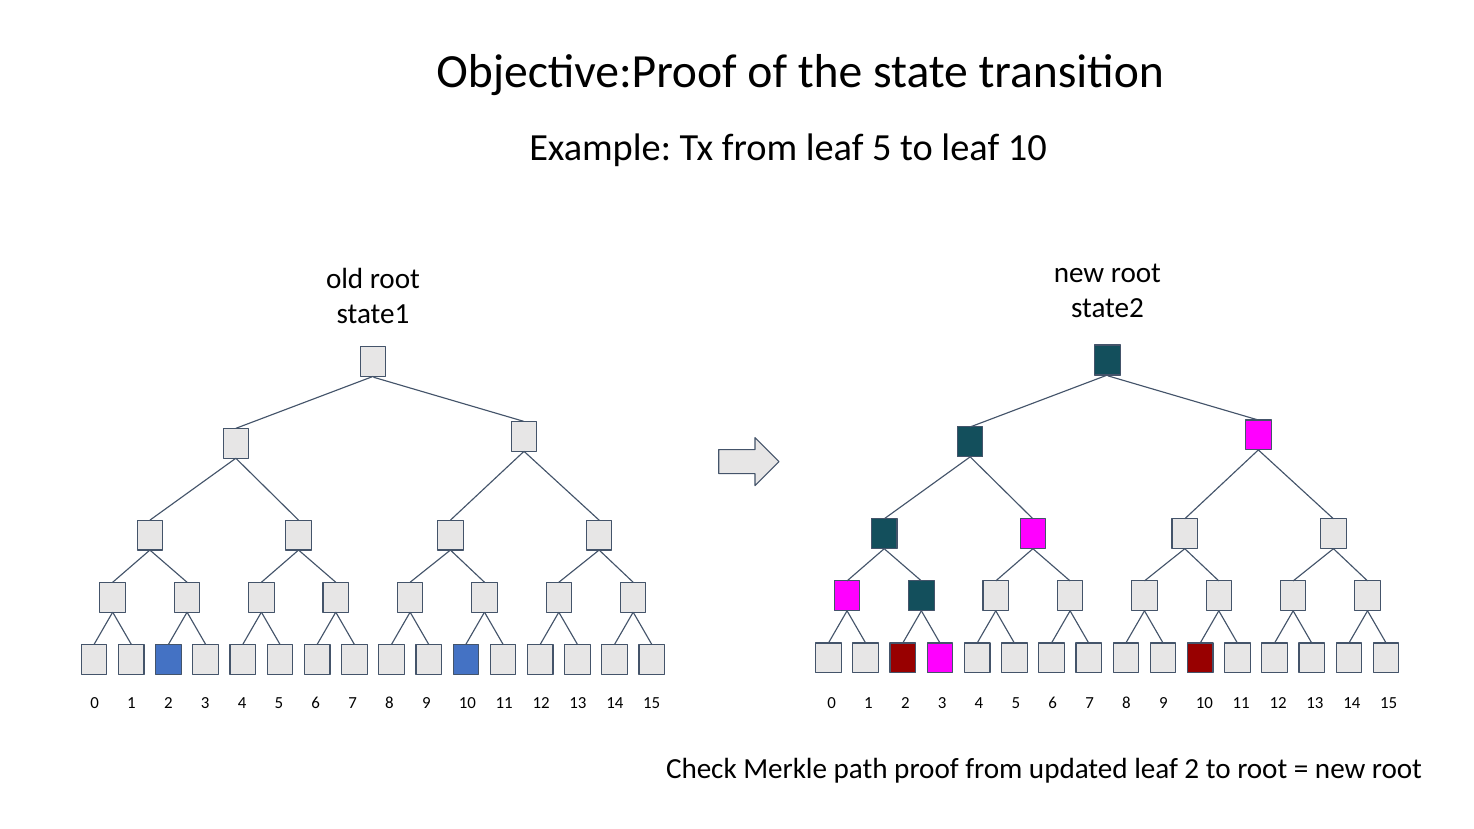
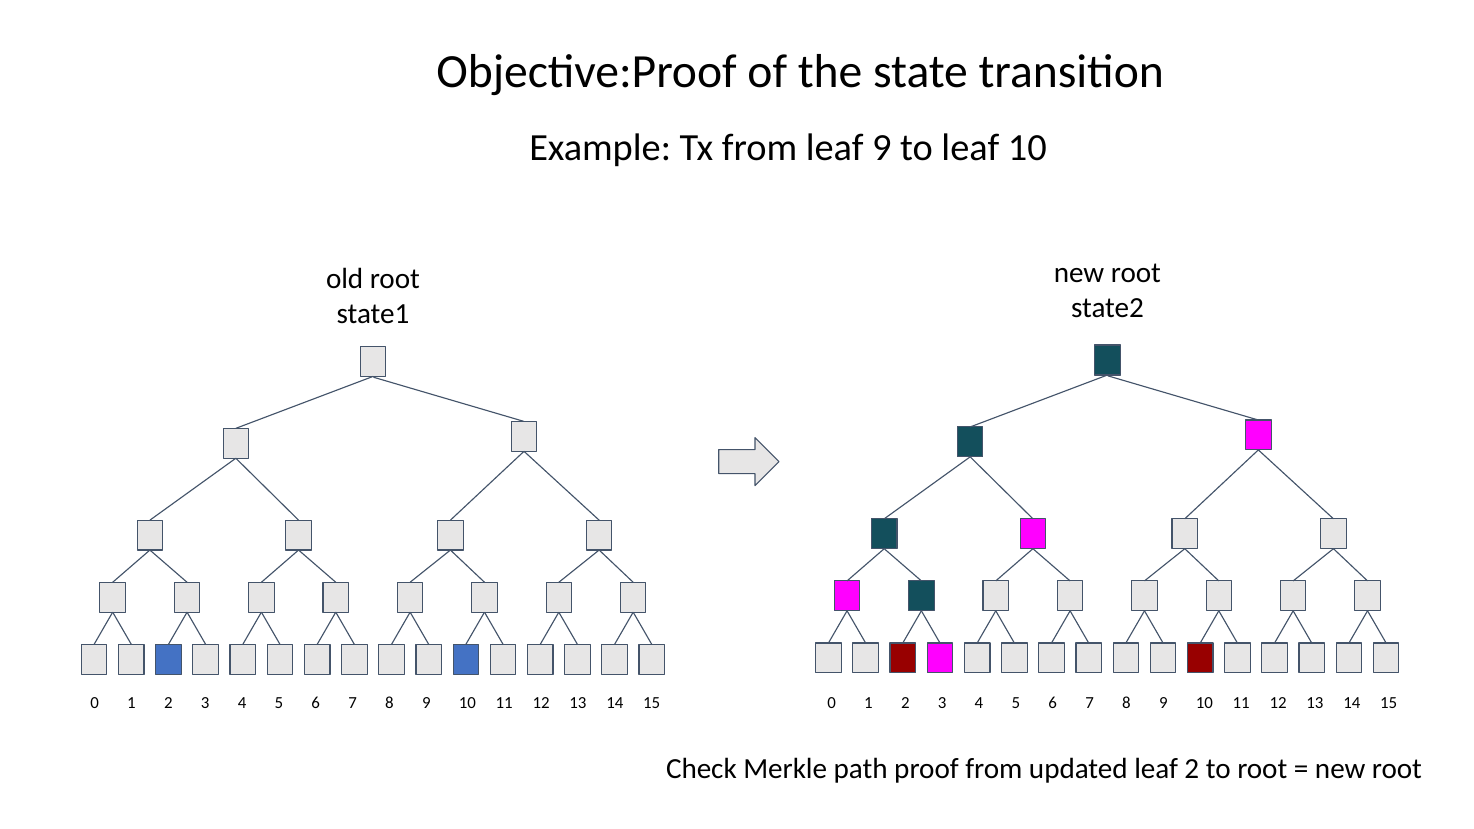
leaf 5: 5 -> 9 (882, 147)
